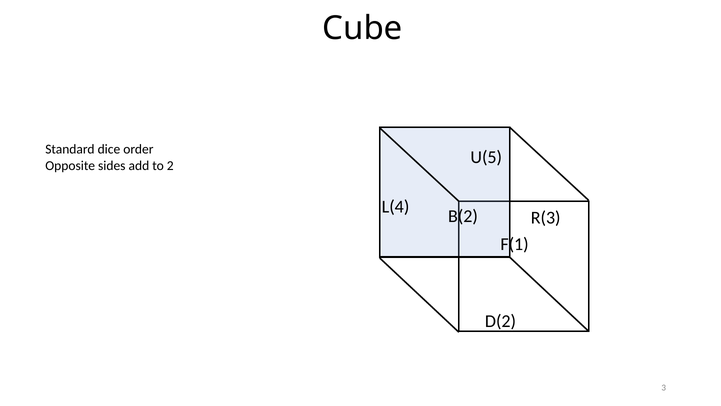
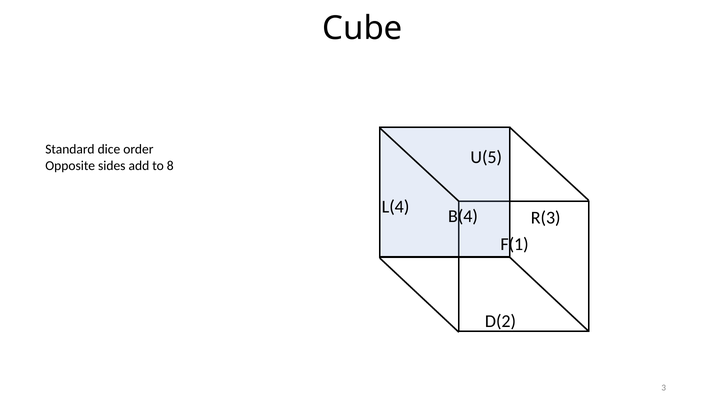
2: 2 -> 8 (170, 166)
B(2: B(2 -> B(4 (463, 216)
